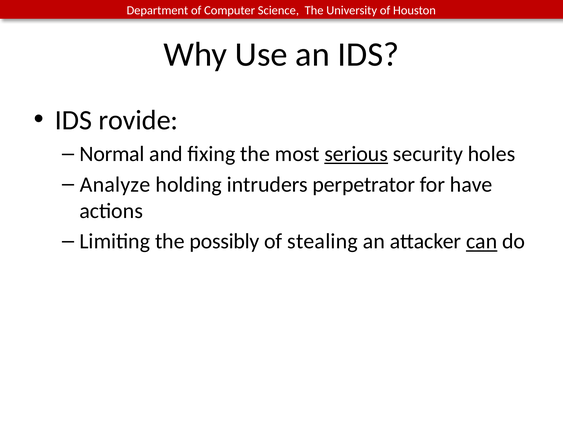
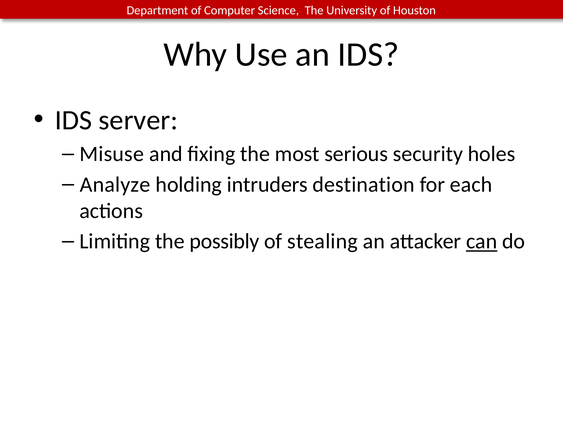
rovide: rovide -> server (138, 120)
Normal: Normal -> Misuse (112, 154)
serious underline: present -> none (356, 154)
perpetrator: perpetrator -> destination (364, 185)
have: have -> each (471, 185)
